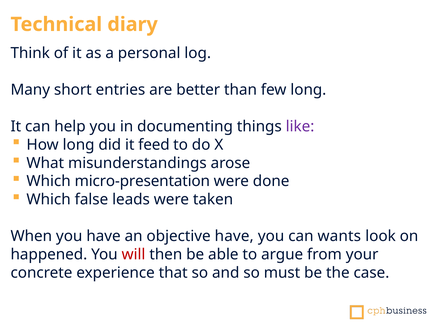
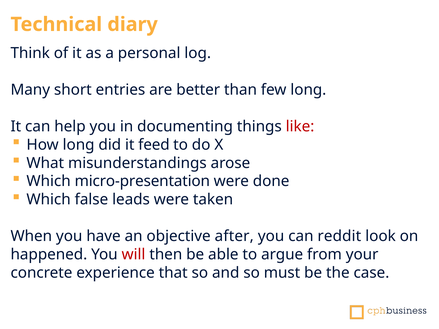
like colour: purple -> red (300, 126)
objective have: have -> after (234, 236)
wants: wants -> reddit (339, 236)
